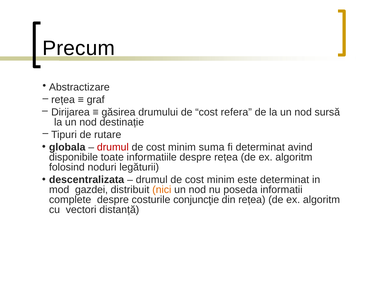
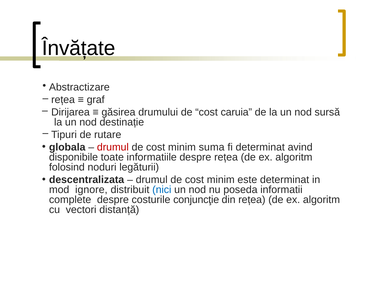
Precum: Precum -> Învățate (79, 48)
refera: refera -> caruia (236, 112)
gazdei: gazdei -> ignore (91, 189)
nici colour: orange -> blue (162, 189)
